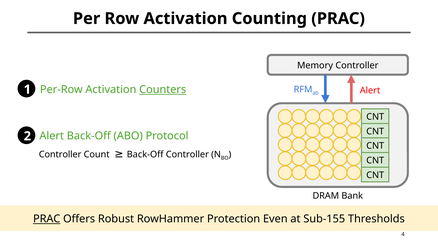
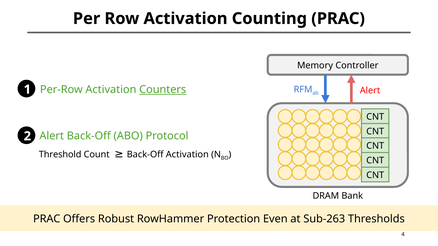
Controller: Controller -> Threshold (60, 155)
Back-Off Controller: Controller -> Activation (187, 155)
PRAC underline: present -> none (47, 219)
Sub-155: Sub-155 -> Sub-263 (324, 219)
